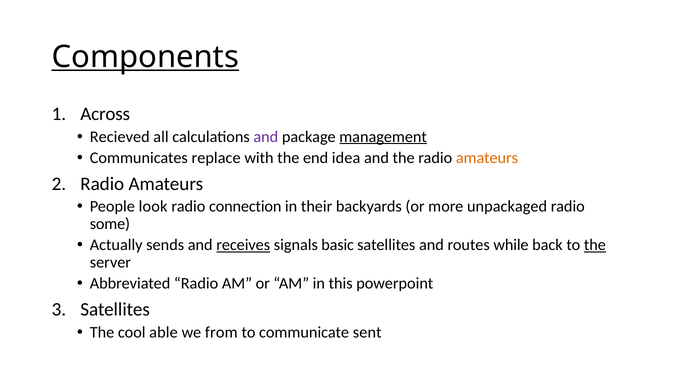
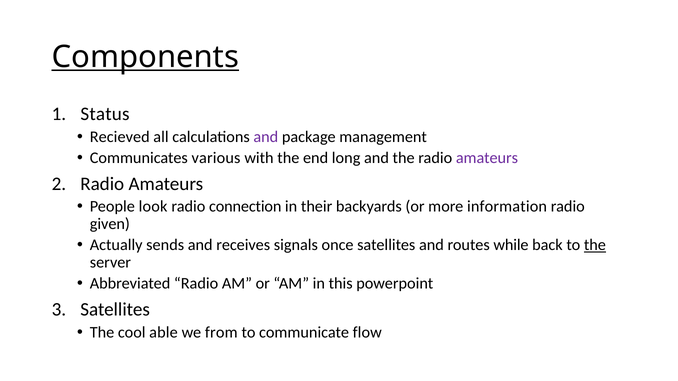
Across: Across -> Status (105, 114)
management underline: present -> none (383, 137)
replace: replace -> various (216, 158)
idea: idea -> long (346, 158)
amateurs colour: orange -> purple (487, 158)
unpackaged: unpackaged -> information (507, 207)
some: some -> given (110, 224)
receives underline: present -> none (243, 245)
basic: basic -> once (338, 245)
sent: sent -> flow (367, 333)
